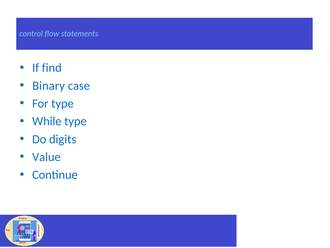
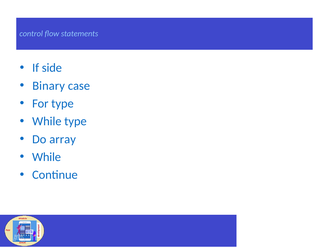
find: find -> side (52, 68)
digits: digits -> array (63, 139)
Value: Value -> While (47, 157)
